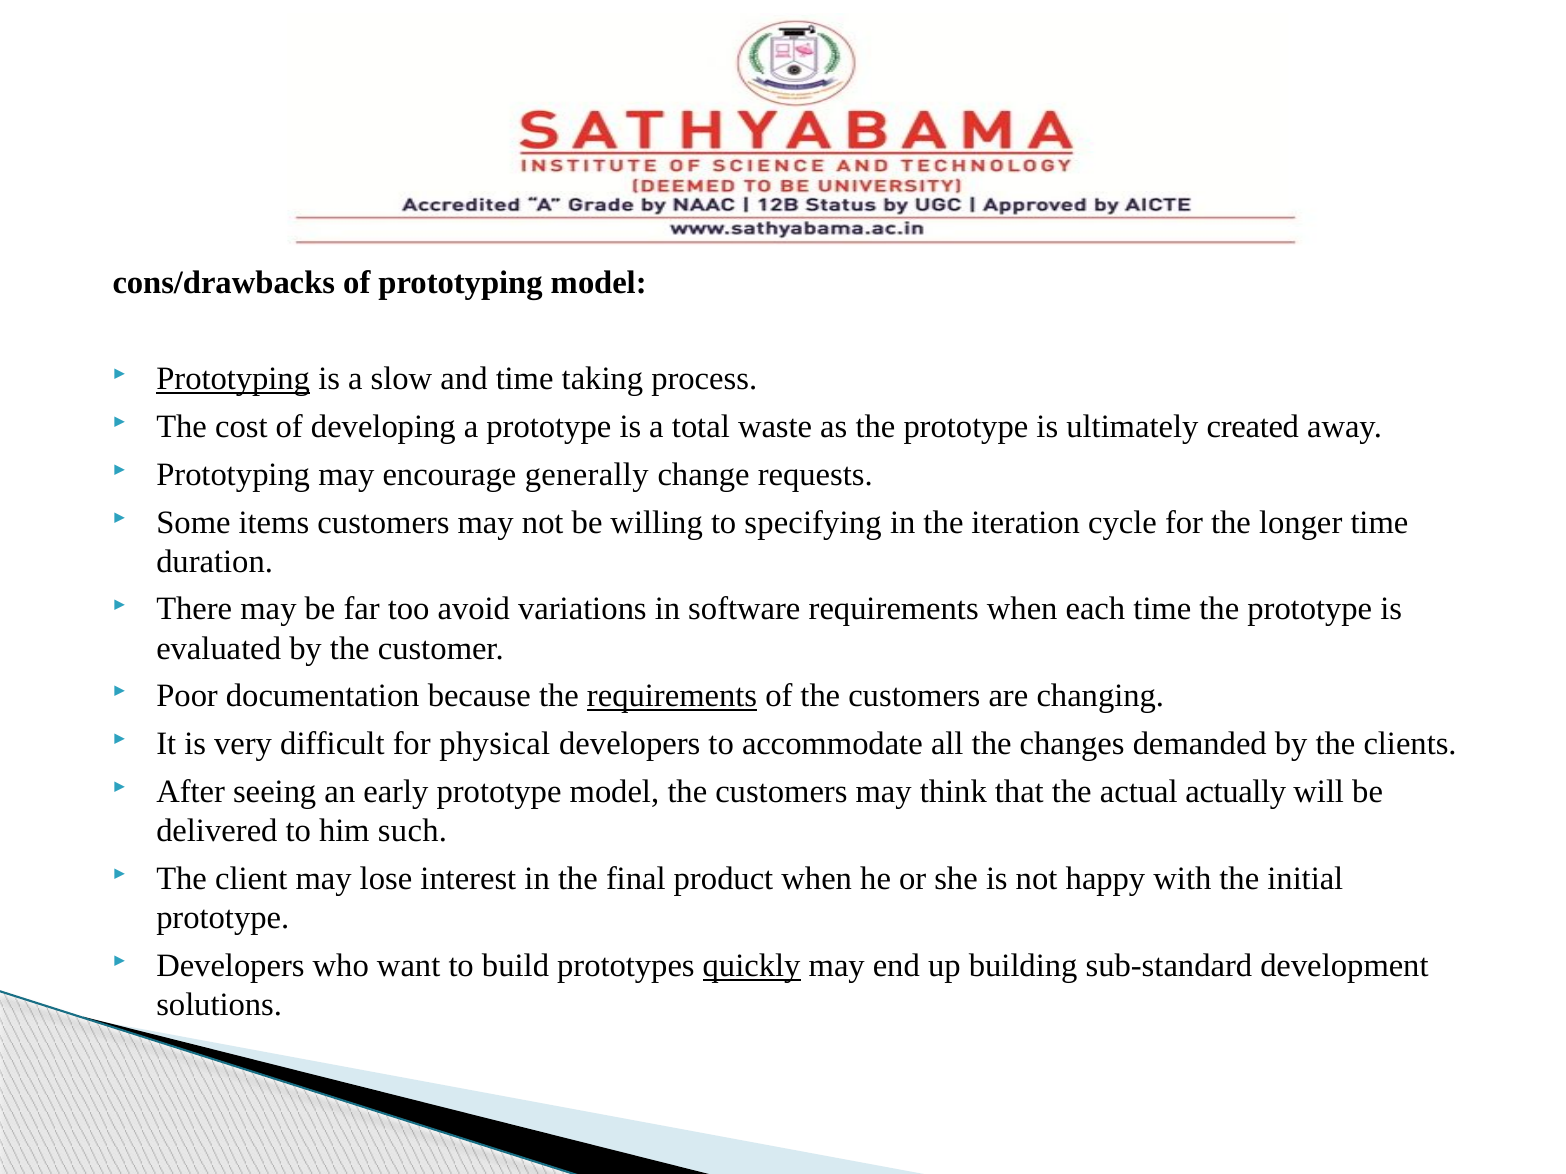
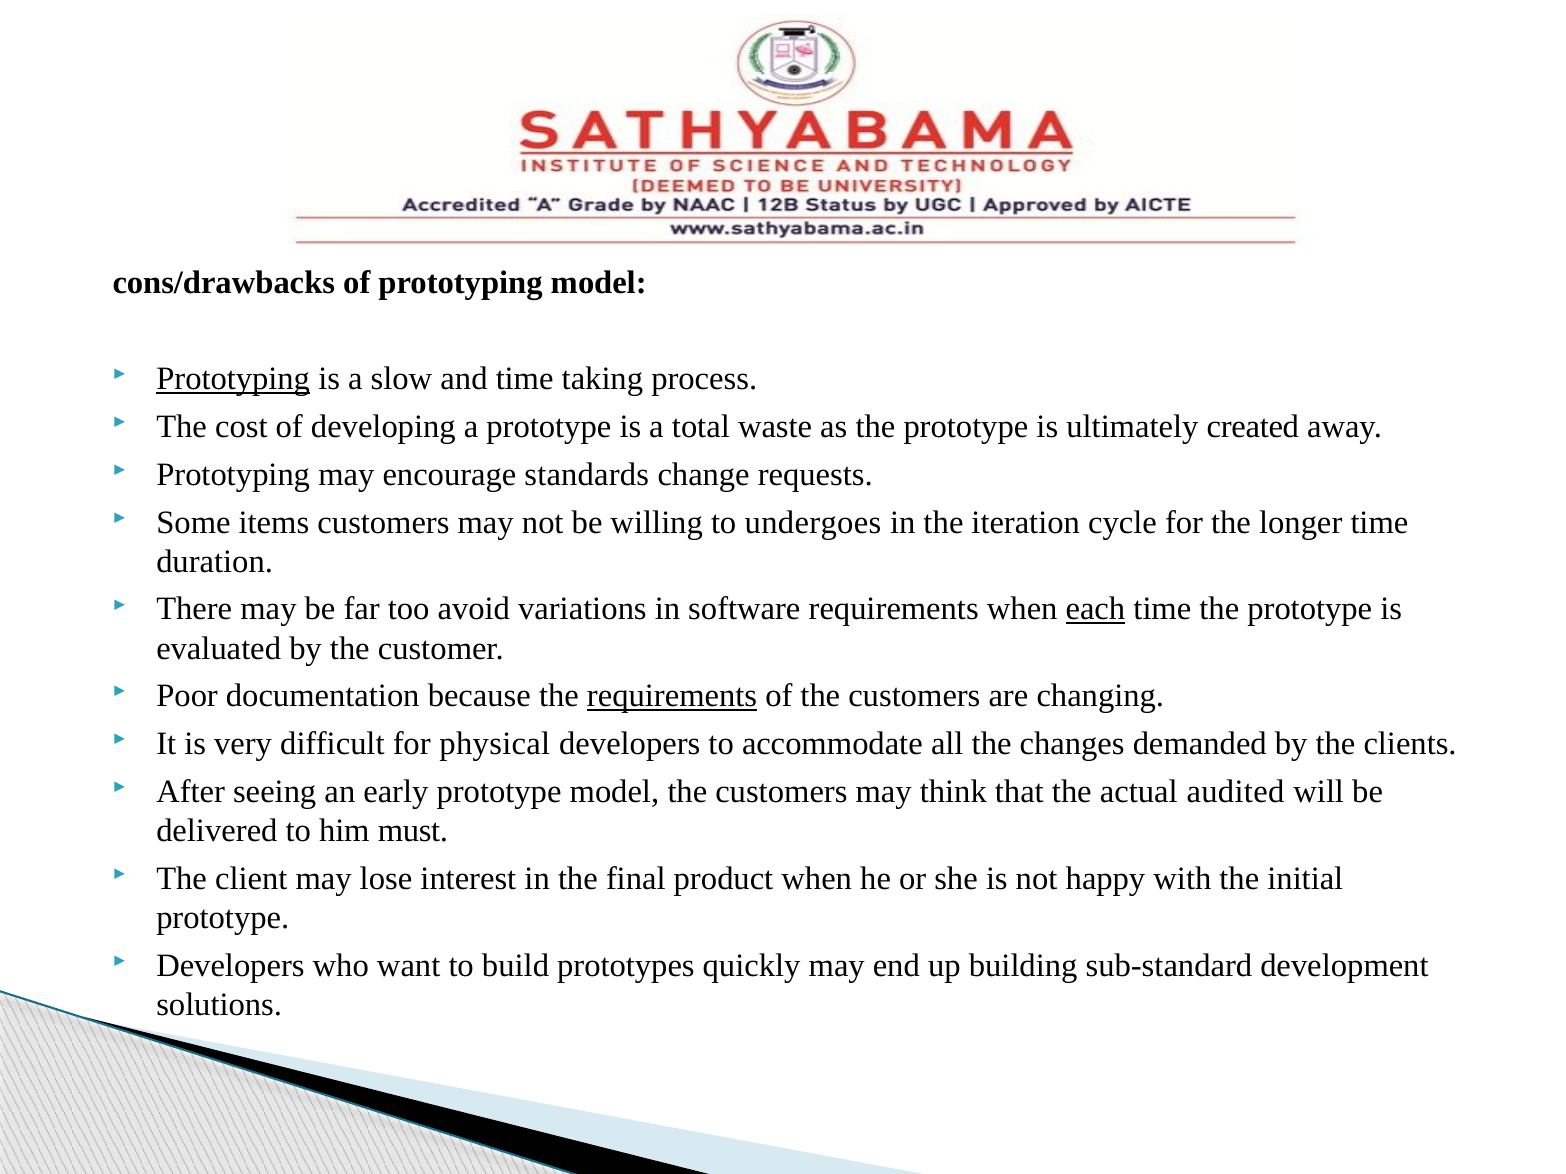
generally: generally -> standards (587, 475)
specifying: specifying -> undergoes (813, 522)
each underline: none -> present (1095, 609)
actually: actually -> audited (1235, 792)
such: such -> must (413, 831)
quickly underline: present -> none (752, 966)
